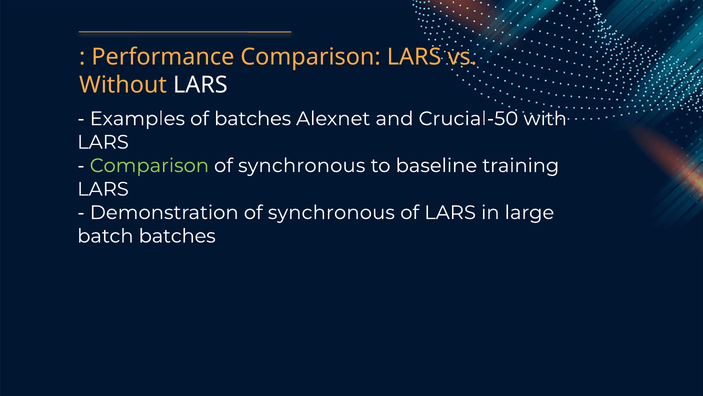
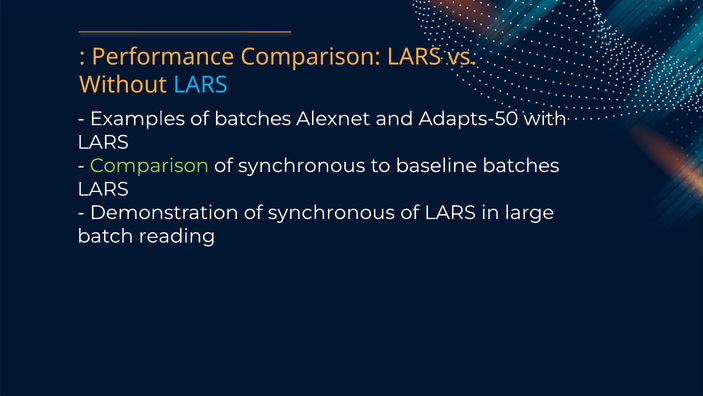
LARS colour: white -> light blue (200, 85)
Crucial-50: Crucial-50 -> Adapts-50 (469, 119)
baseline training: training -> batches (521, 165)
batch batches: batches -> reading (177, 236)
